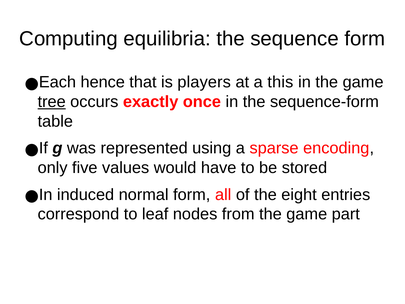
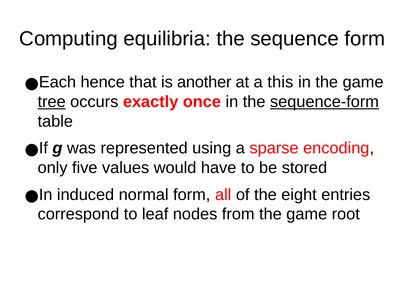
players: players -> another (204, 82)
sequence-form underline: none -> present (324, 102)
part: part -> root (346, 214)
